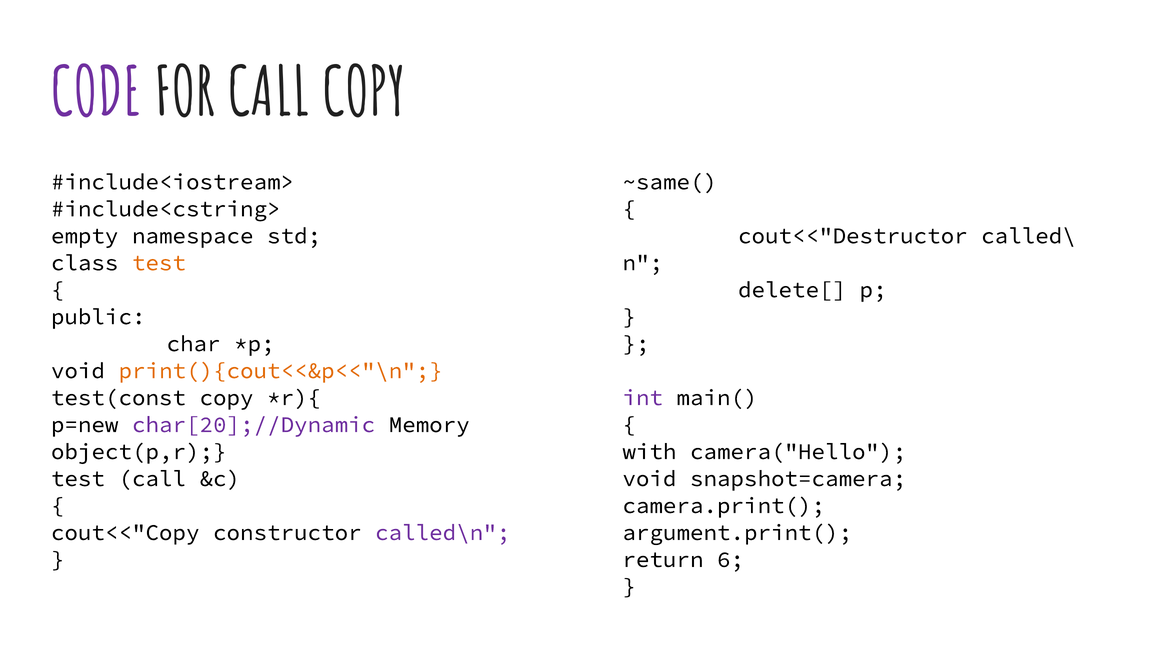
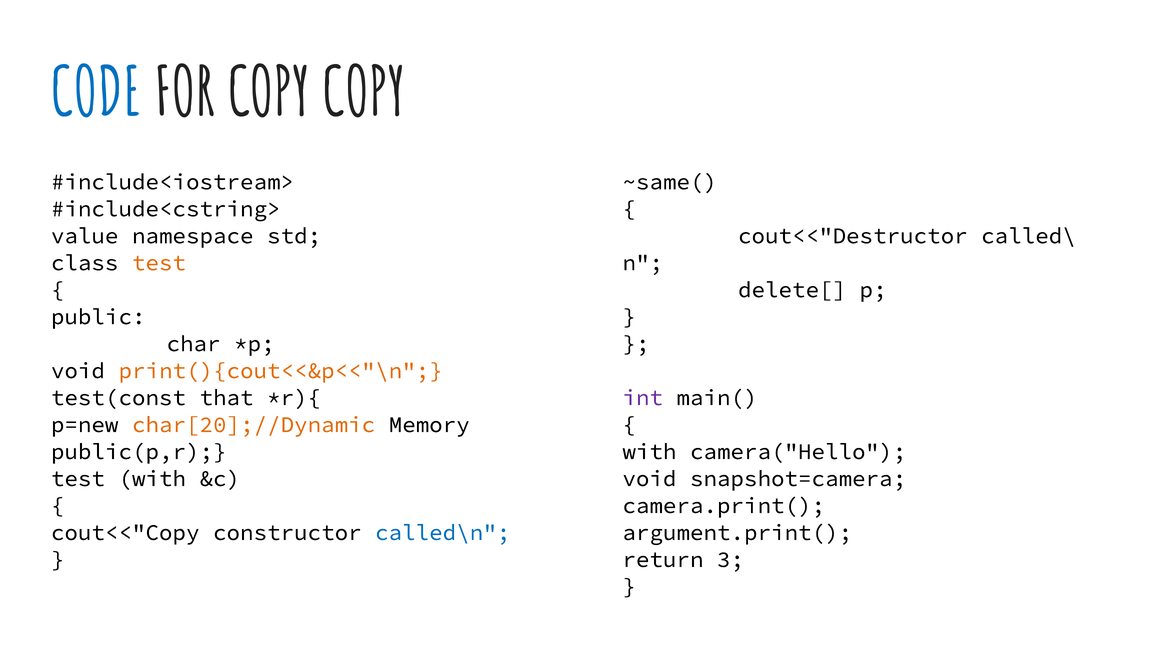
CODE colour: purple -> blue (96, 94)
FOR CALL: CALL -> COPY (269, 94)
empty: empty -> value (85, 236)
test(const copy: copy -> that (227, 398)
char[20];//Dynamic colour: purple -> orange (254, 425)
object(p,r: object(p,r -> public(p,r (139, 452)
test call: call -> with (152, 479)
called\n colour: purple -> blue (443, 533)
6: 6 -> 3 (730, 560)
